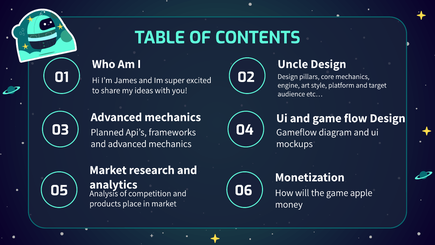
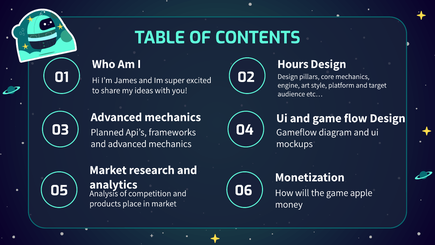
Uncle: Uncle -> Hours (293, 64)
